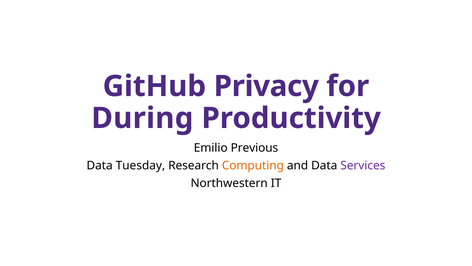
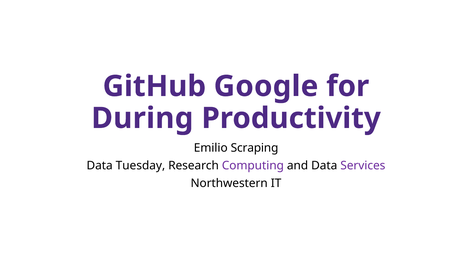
Privacy: Privacy -> Google (266, 86)
Previous: Previous -> Scraping (255, 148)
Computing colour: orange -> purple (253, 165)
